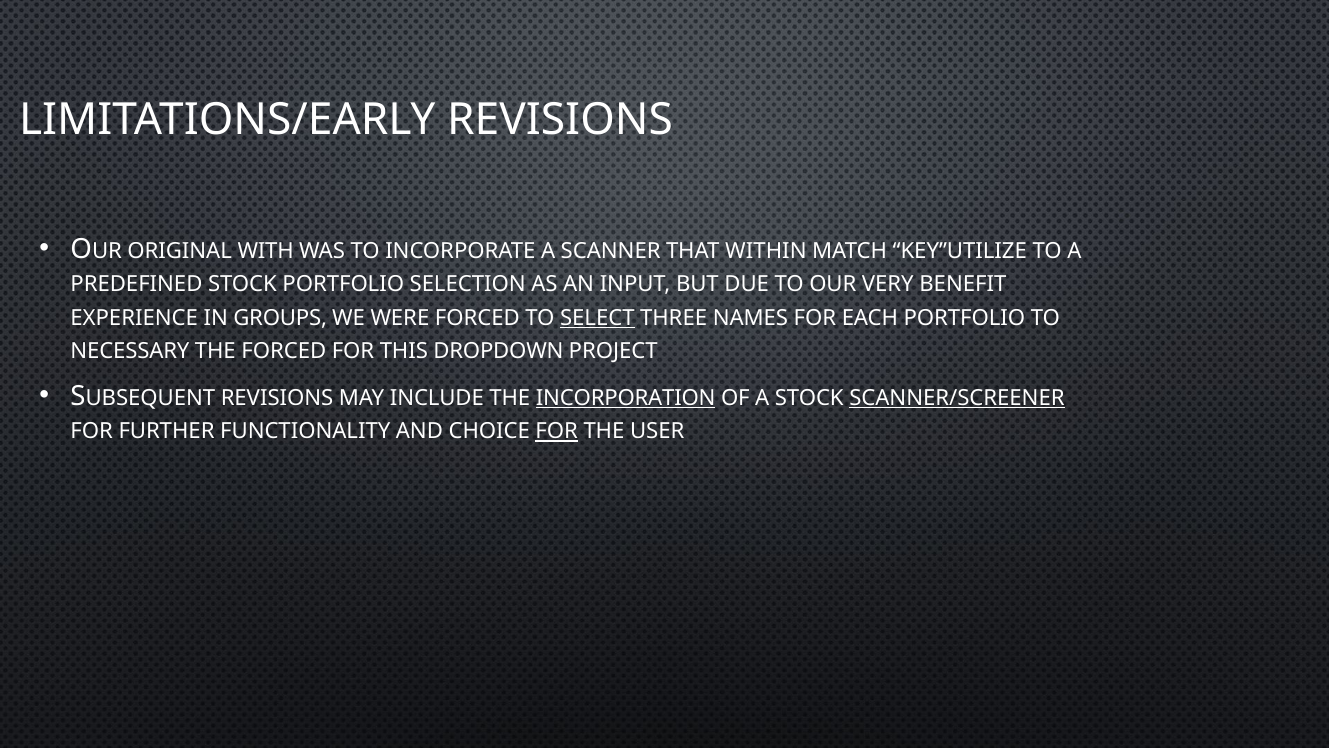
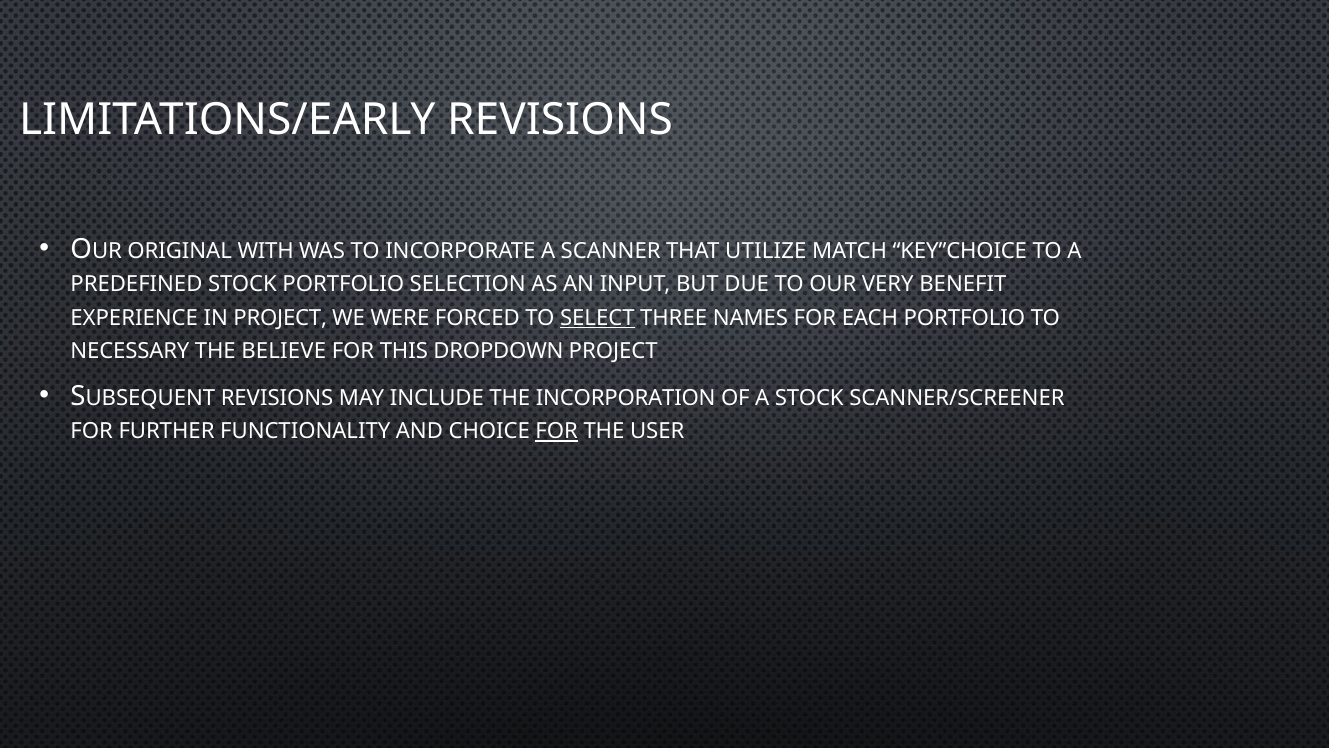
WITHIN: WITHIN -> UTILIZE (766, 251)
KEY”UTILIZE: KEY”UTILIZE -> KEY”CHOICE (960, 251)
IN GROUPS: GROUPS -> PROJECT (280, 318)
THE FORCED: FORCED -> BELIEVE (284, 351)
INCORPORATION underline: present -> none (626, 398)
SCANNER/SCREENER underline: present -> none (957, 398)
